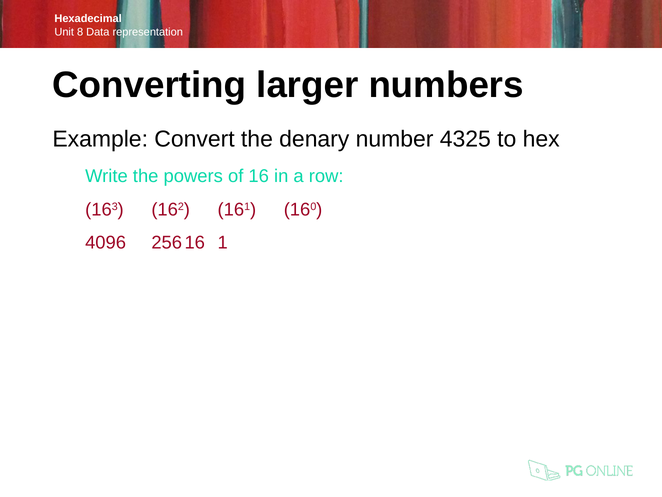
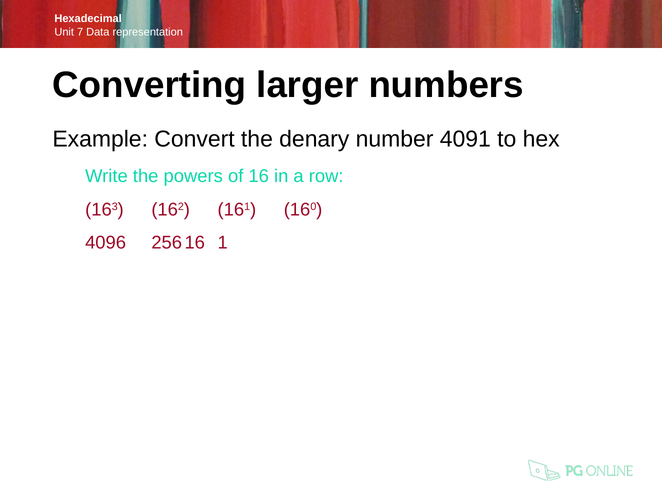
8: 8 -> 7 (80, 32)
4325: 4325 -> 4091 (465, 139)
